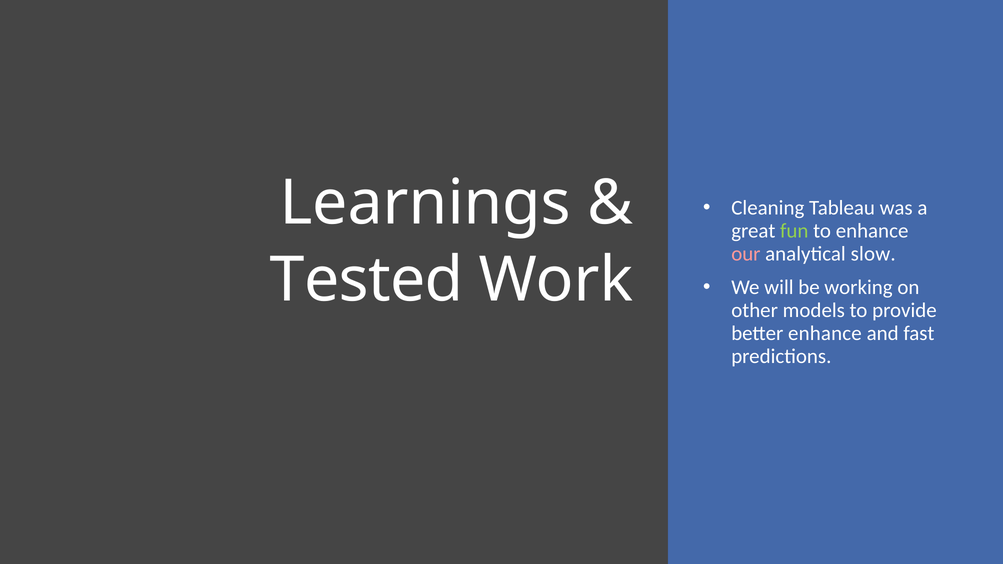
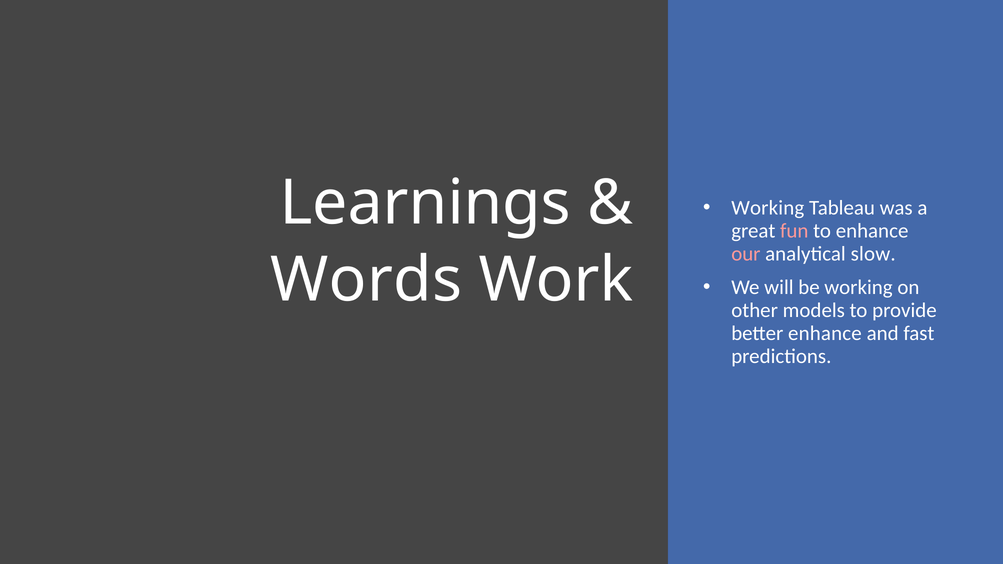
Cleaning: Cleaning -> Working (768, 208)
fun colour: light green -> pink (794, 231)
Tested: Tested -> Words (366, 280)
